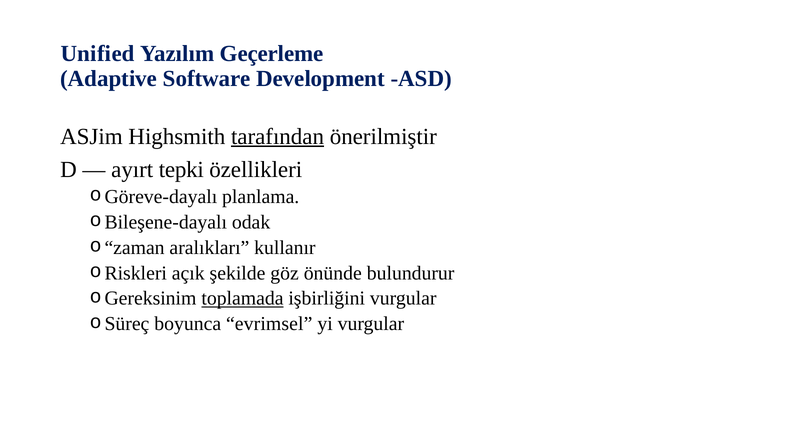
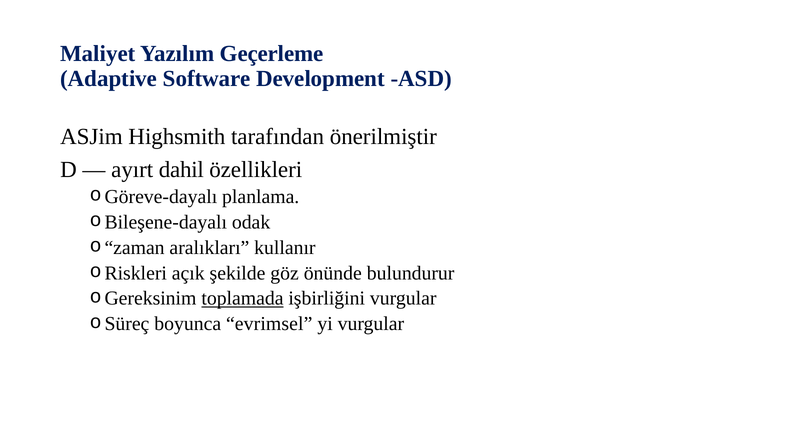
Unified: Unified -> Maliyet (98, 54)
tarafından underline: present -> none (278, 136)
tepki: tepki -> dahil (181, 170)
